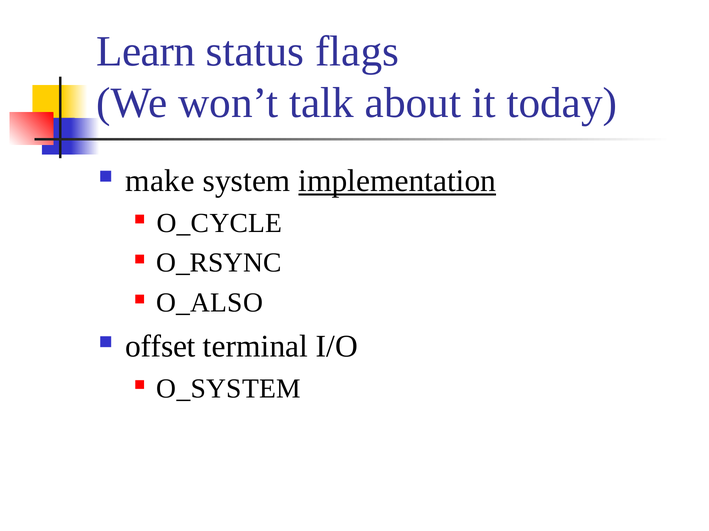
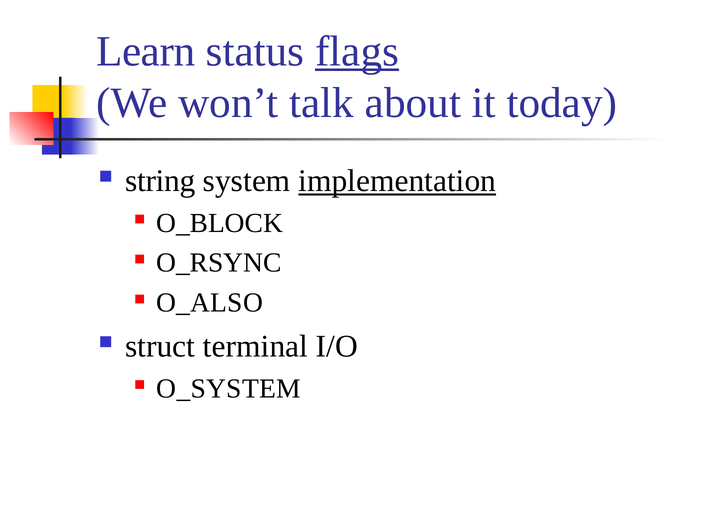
flags underline: none -> present (357, 51)
make: make -> string (160, 181)
O_CYCLE: O_CYCLE -> O_BLOCK (220, 223)
offset: offset -> struct (160, 347)
